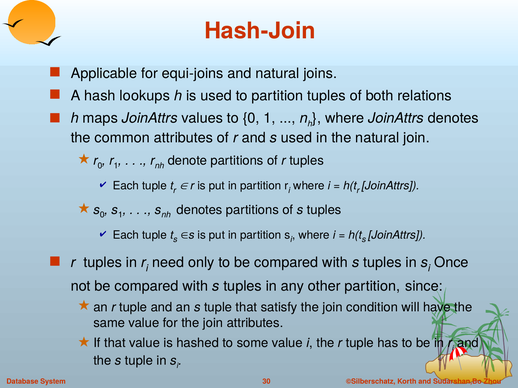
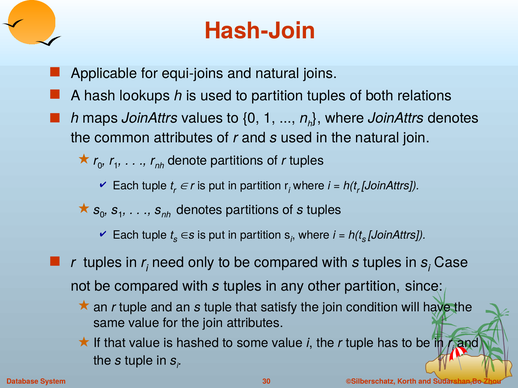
Once: Once -> Case (451, 263)
